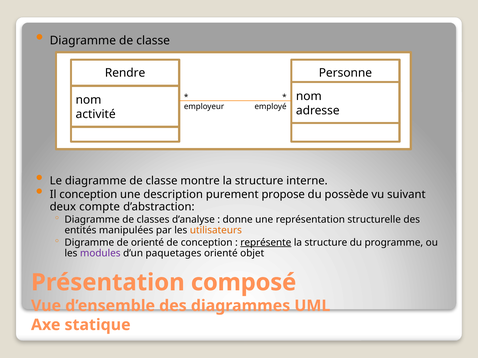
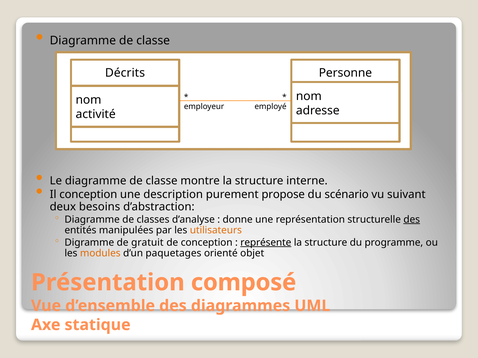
Rendre: Rendre -> Décrits (125, 73)
possède: possède -> scénario (347, 195)
compte: compte -> besoins (100, 207)
des underline: none -> present (412, 220)
de orienté: orienté -> gratuit (147, 243)
modules colour: purple -> orange (100, 254)
